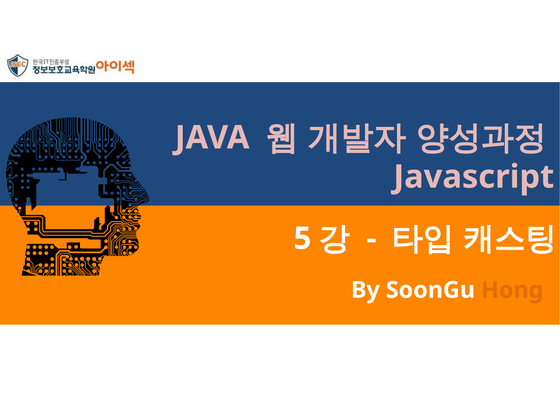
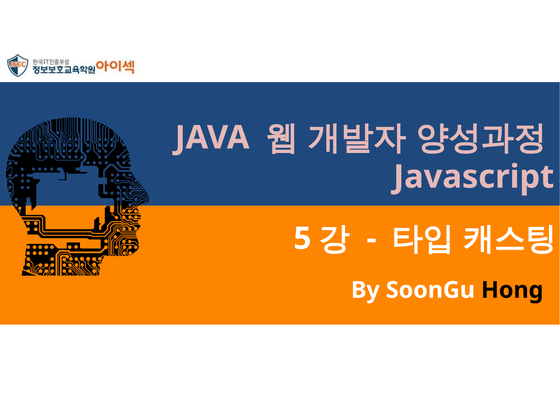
Hong colour: orange -> black (512, 290)
